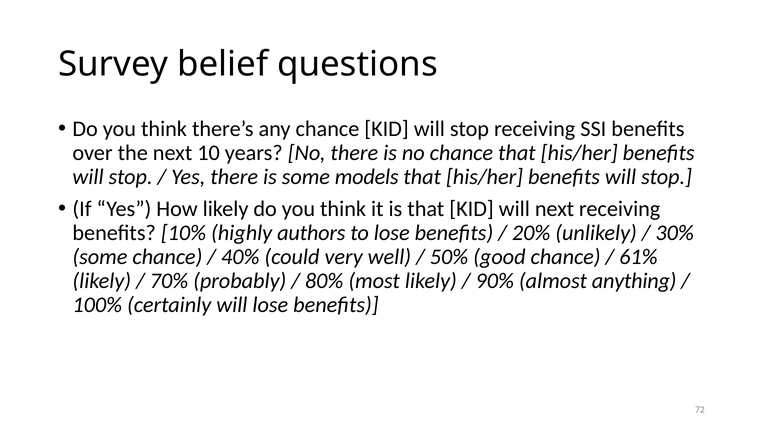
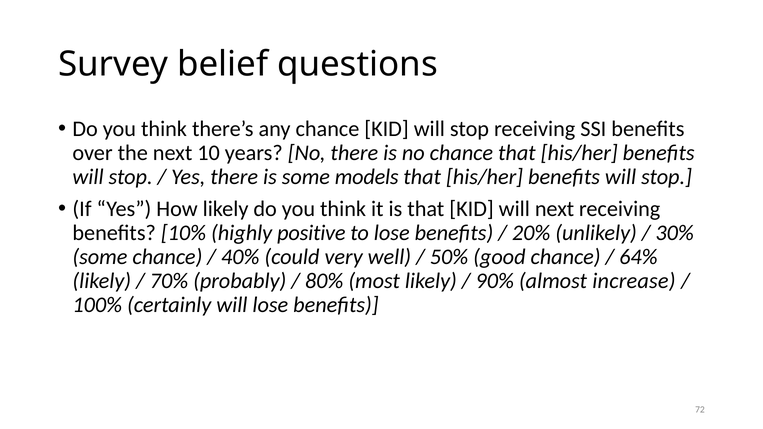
authors: authors -> positive (311, 233)
61%: 61% -> 64% (638, 257)
anything: anything -> increase (634, 281)
